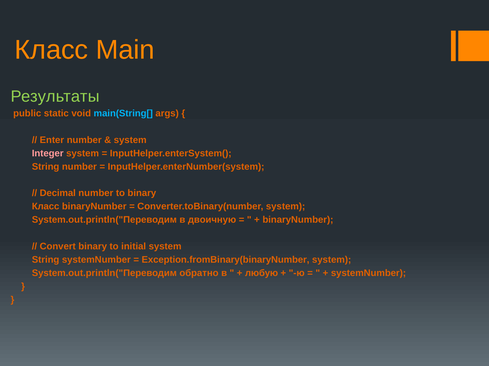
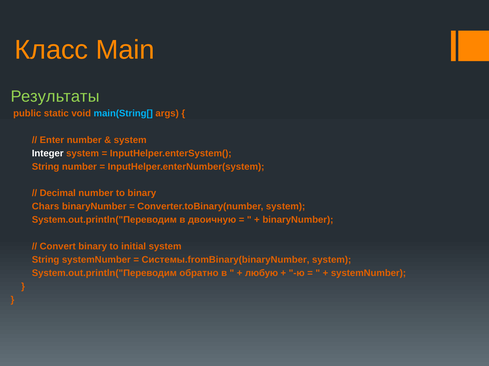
Integer colour: pink -> white (48, 154)
Класс: Класс -> Chars (46, 207)
Exception.fromBinary(binaryNumber: Exception.fromBinary(binaryNumber -> Системы.fromBinary(binaryNumber (226, 260)
